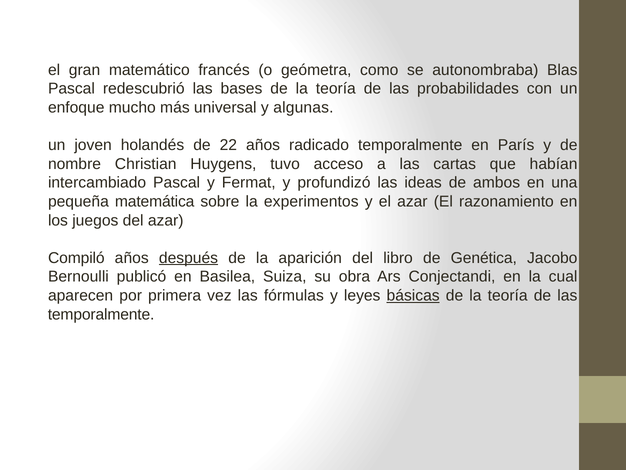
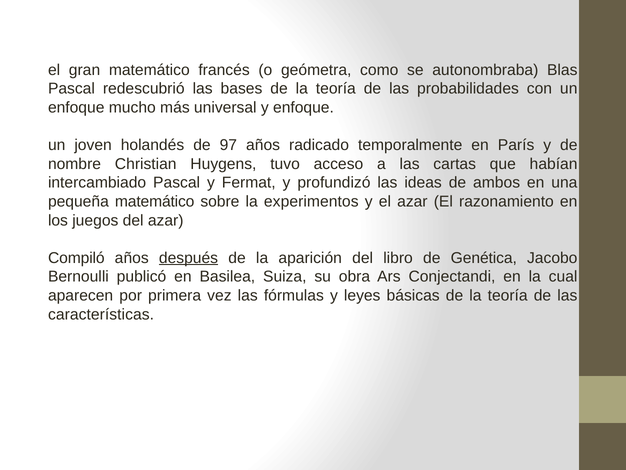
y algunas: algunas -> enfoque (303, 107)
22: 22 -> 97 (228, 145)
pequeña matemática: matemática -> matemático (155, 201)
básicas underline: present -> none (413, 295)
temporalmente: temporalmente -> características (101, 314)
